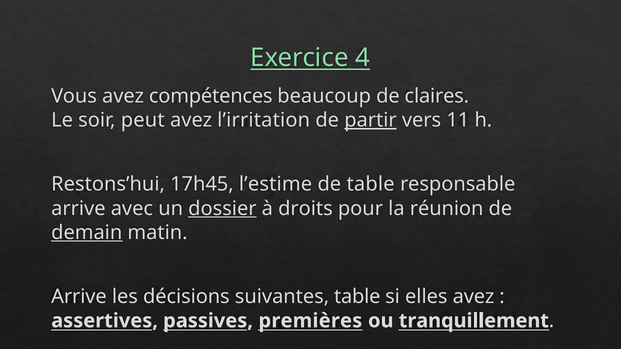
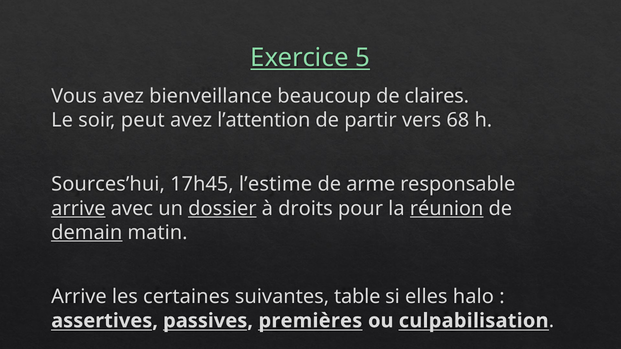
4: 4 -> 5 (363, 58)
compétences: compétences -> bienveillance (211, 96)
l’irritation: l’irritation -> l’attention (264, 120)
partir underline: present -> none (370, 120)
11: 11 -> 68 (458, 120)
Restons’hui: Restons’hui -> Sources’hui (108, 185)
de table: table -> arme (371, 185)
arrive underline: none -> present (78, 209)
réunion underline: none -> present (447, 209)
décisions: décisions -> certaines (186, 297)
elles avez: avez -> halo (473, 297)
tranquillement: tranquillement -> culpabilisation (474, 321)
